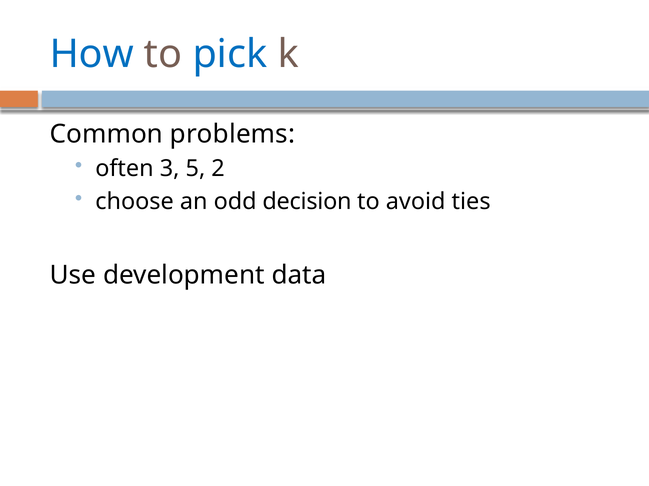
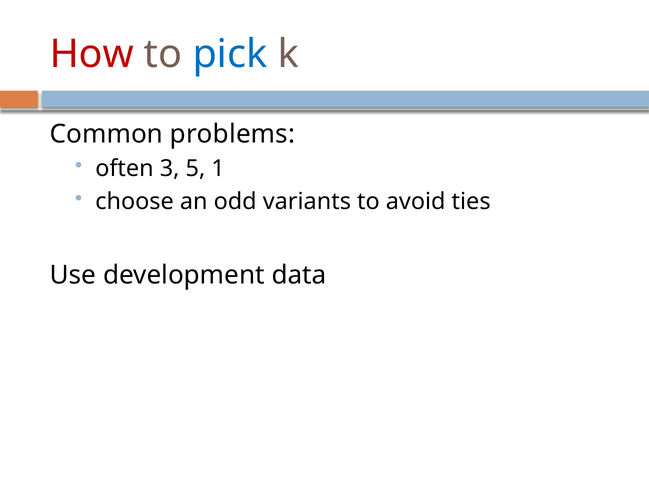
How colour: blue -> red (92, 54)
2: 2 -> 1 (218, 169)
decision: decision -> variants (307, 202)
